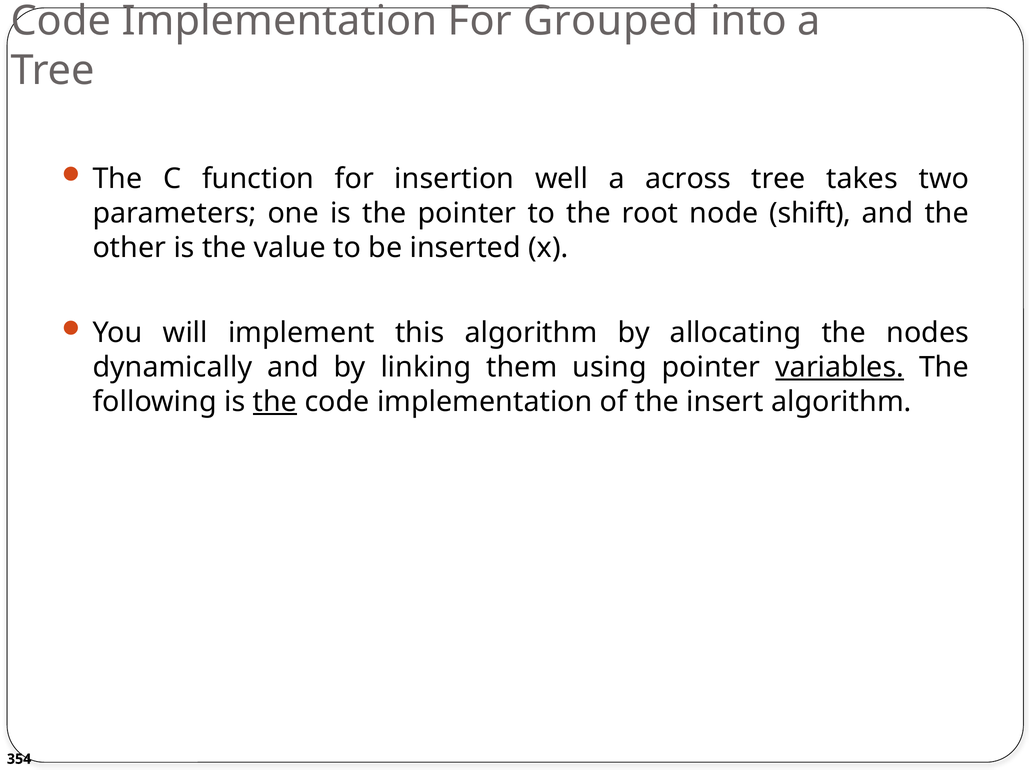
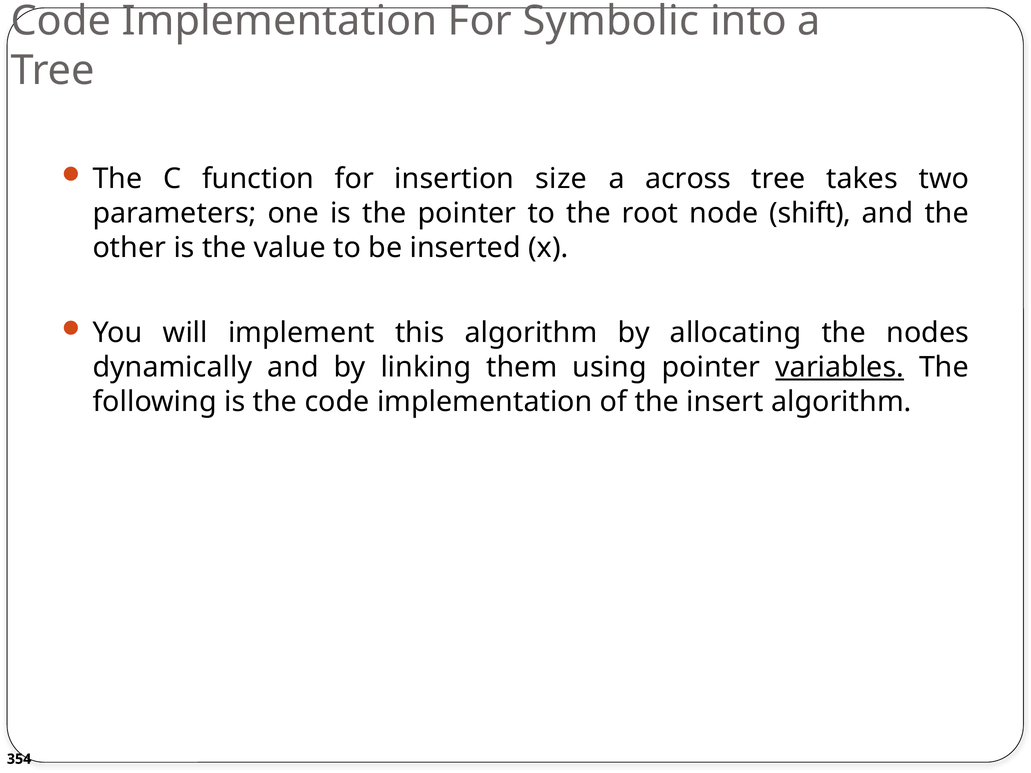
Grouped: Grouped -> Symbolic (611, 21)
well: well -> size (561, 179)
the underline: present -> none (275, 402)
